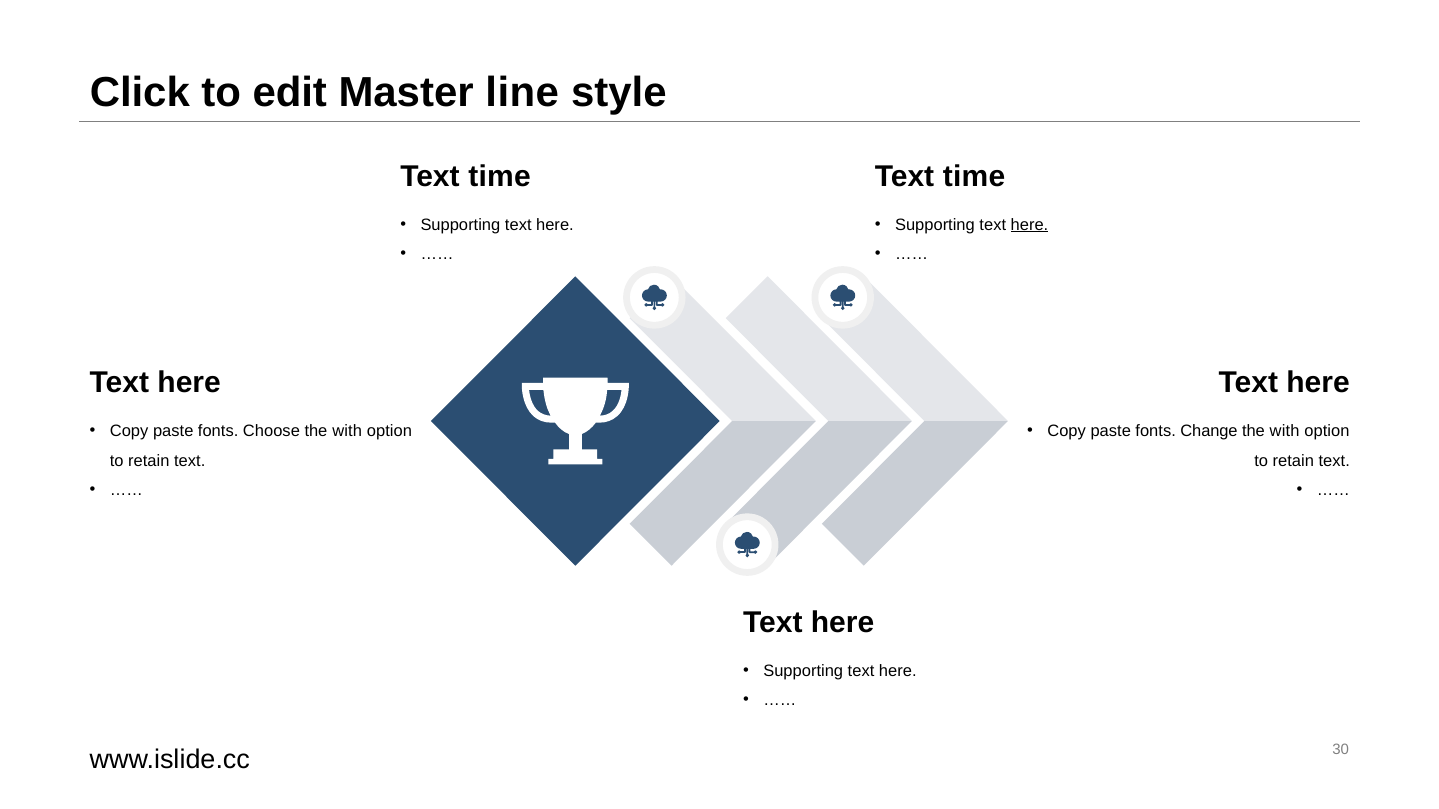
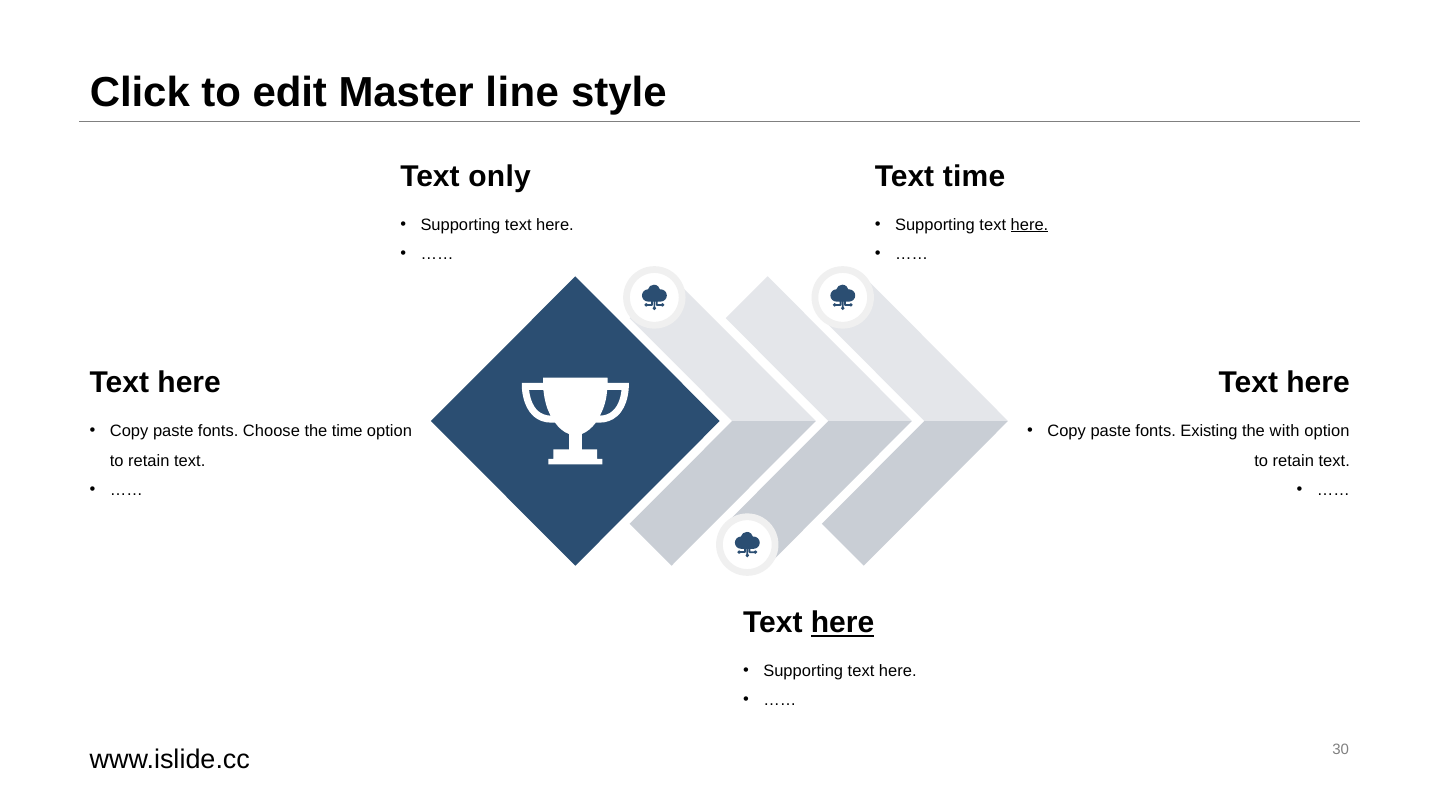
time: time -> only (500, 177)
Choose the with: with -> time (347, 431)
Change: Change -> Existing (1209, 431)
here underline: none -> present (843, 623)
